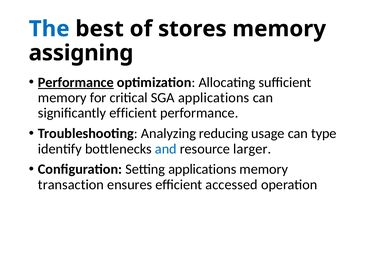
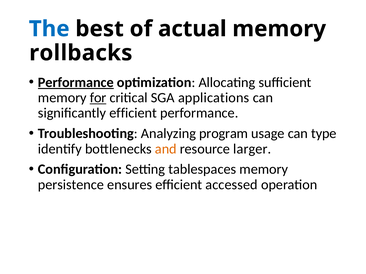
stores: stores -> actual (192, 29)
assigning: assigning -> rollbacks (81, 53)
for underline: none -> present (98, 98)
reducing: reducing -> program (224, 134)
and colour: blue -> orange (166, 149)
Setting applications: applications -> tablespaces (202, 170)
transaction: transaction -> persistence (71, 185)
